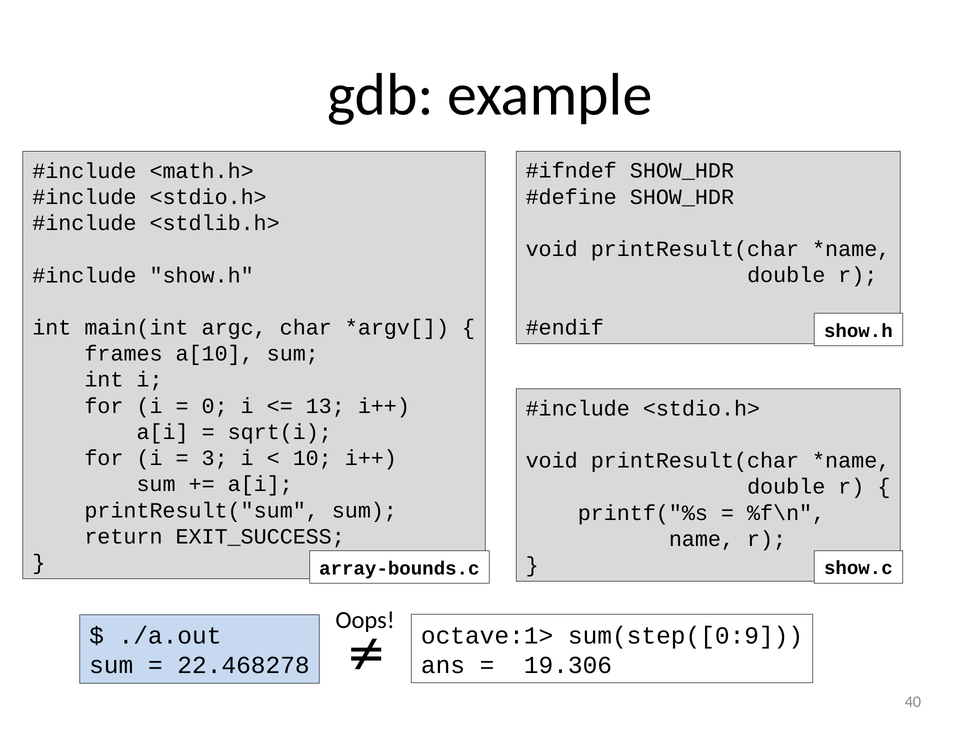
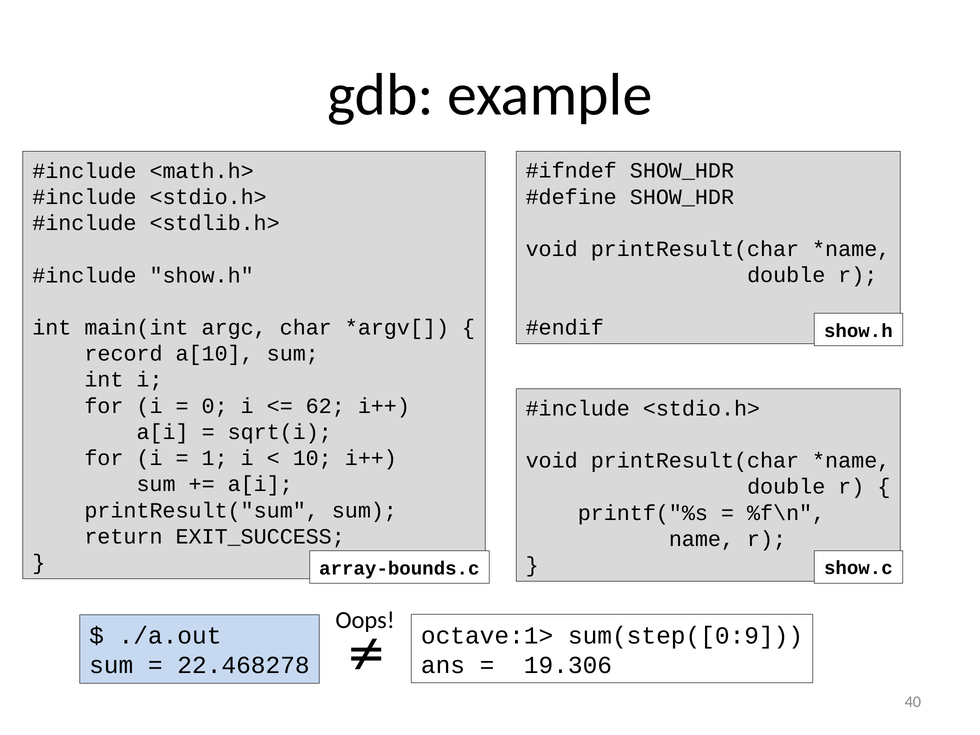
frames: frames -> record (124, 354)
13: 13 -> 62 (325, 406)
3: 3 -> 1 (215, 458)
